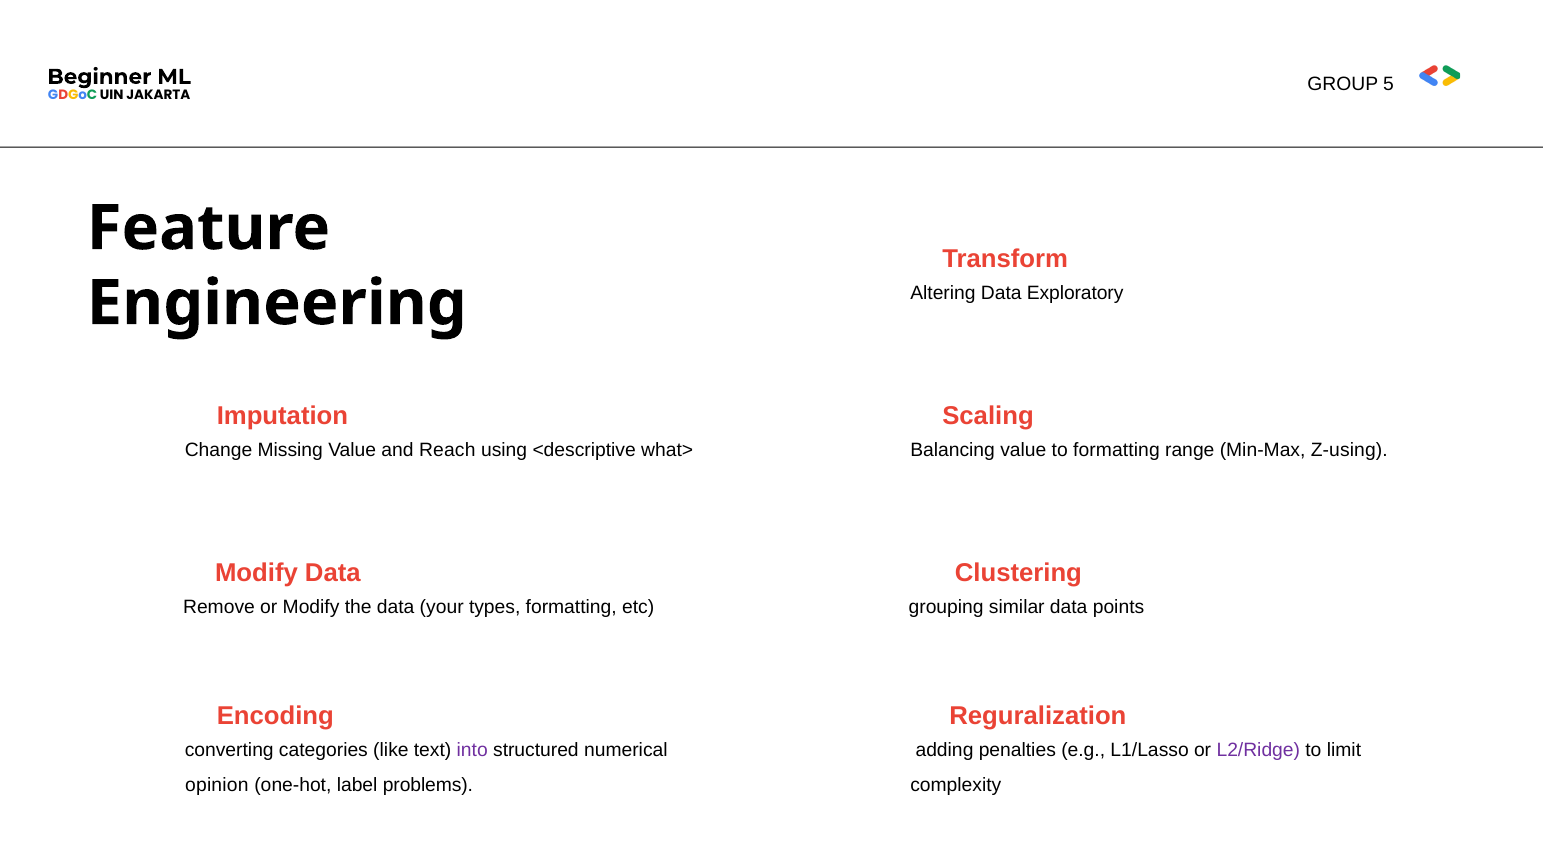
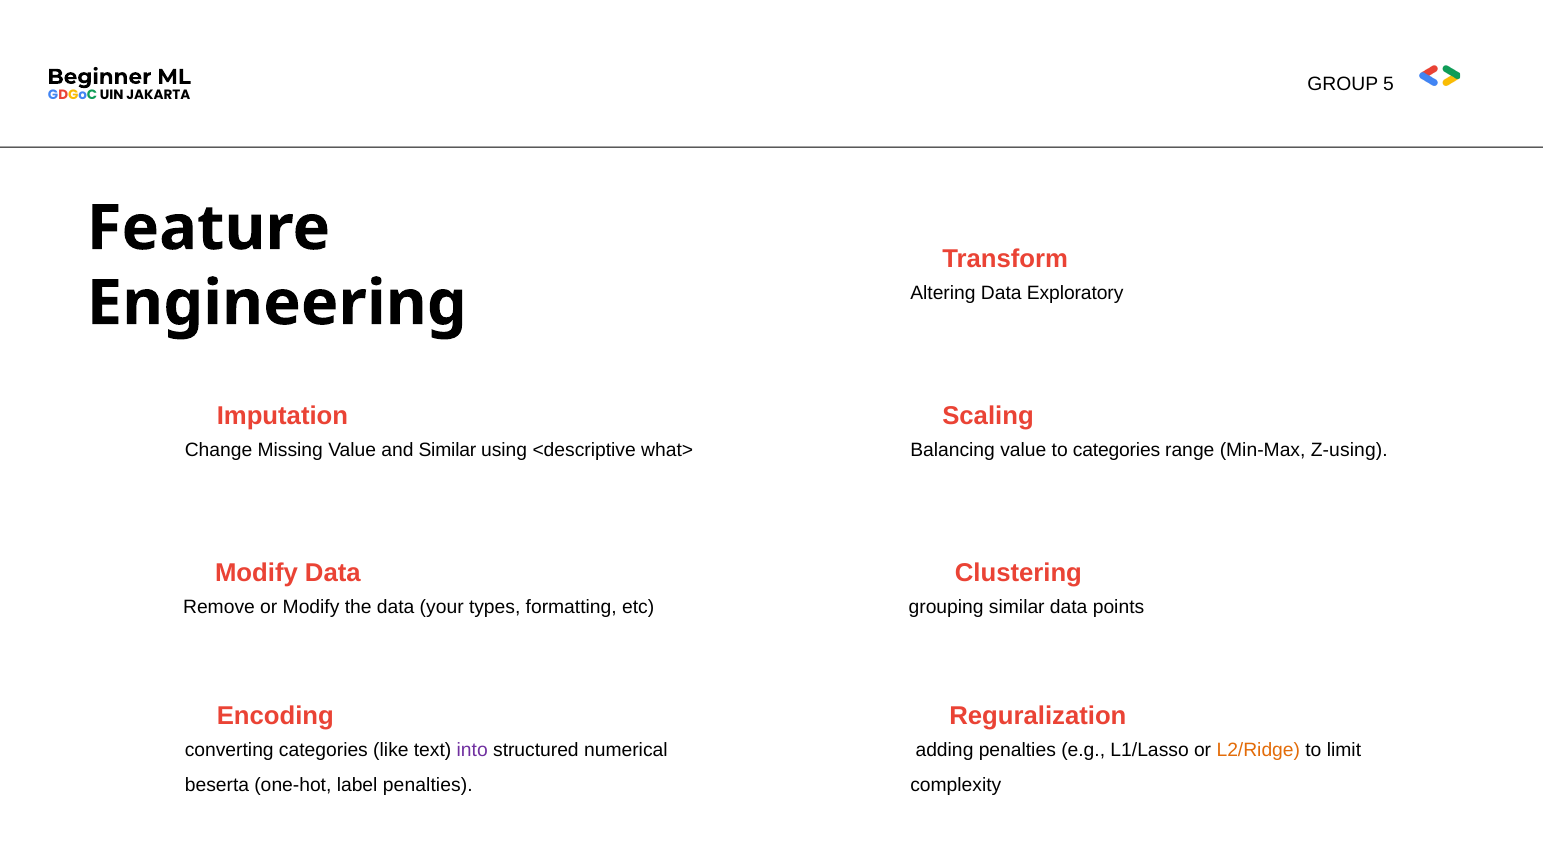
and Reach: Reach -> Similar (447, 450)
to formatting: formatting -> categories (1117, 450)
L2/Ridge colour: purple -> orange (1258, 750)
opinion: opinion -> beserta (217, 785)
label problems: problems -> penalties (428, 785)
